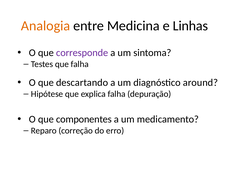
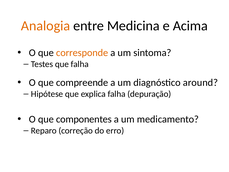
Linhas: Linhas -> Acima (190, 26)
corresponde colour: purple -> orange (82, 53)
descartando: descartando -> compreende (82, 82)
